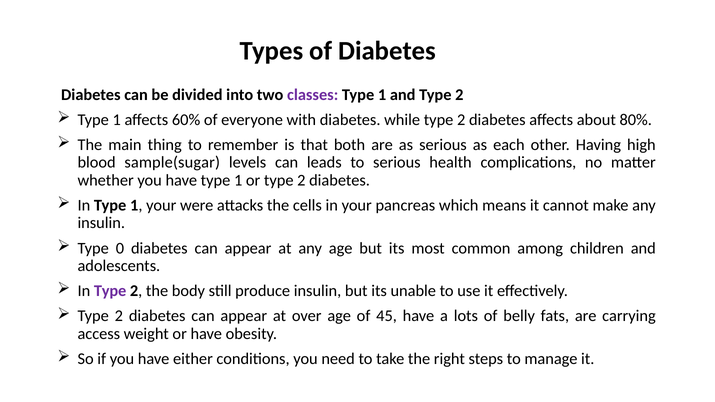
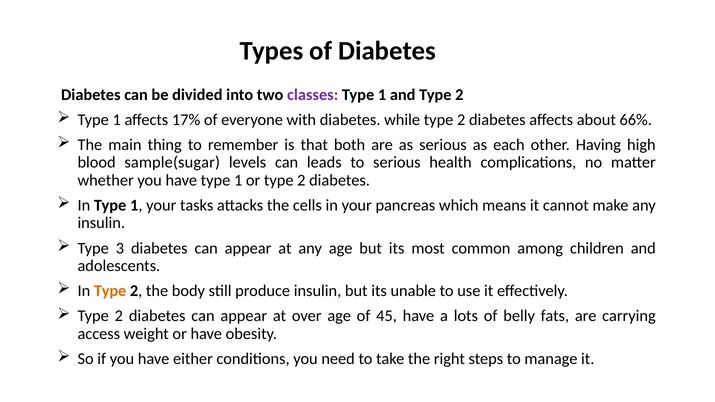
60%: 60% -> 17% (186, 120)
80%: 80% -> 66% (636, 120)
were: were -> tasks (197, 205)
0: 0 -> 3 (120, 248)
Type colour: purple -> orange (110, 291)
